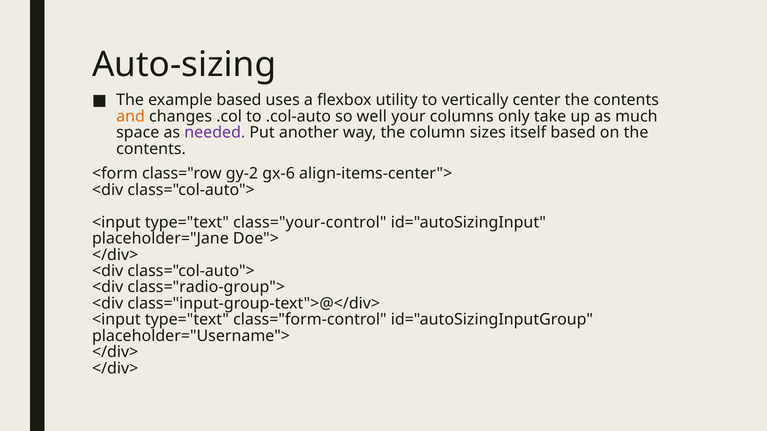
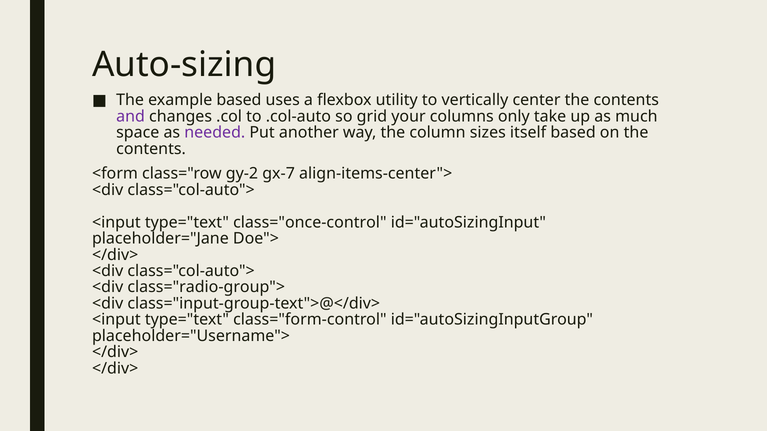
and colour: orange -> purple (131, 117)
well: well -> grid (372, 117)
gx-6: gx-6 -> gx-7 (279, 174)
class="your-control: class="your-control -> class="once-control (310, 223)
